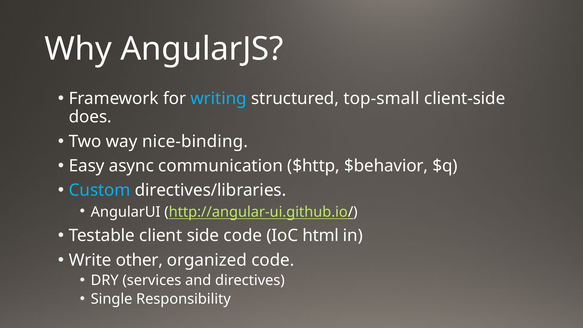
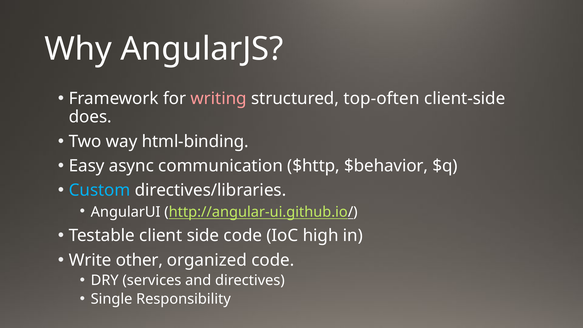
writing colour: light blue -> pink (219, 99)
top-small: top-small -> top-often (381, 99)
nice-binding: nice-binding -> html-binding (195, 141)
html: html -> high (321, 236)
